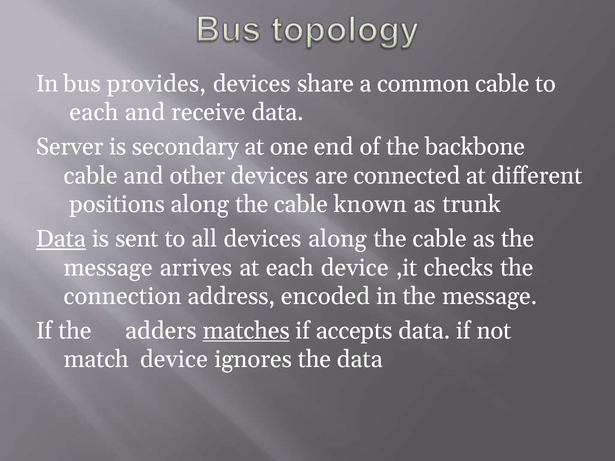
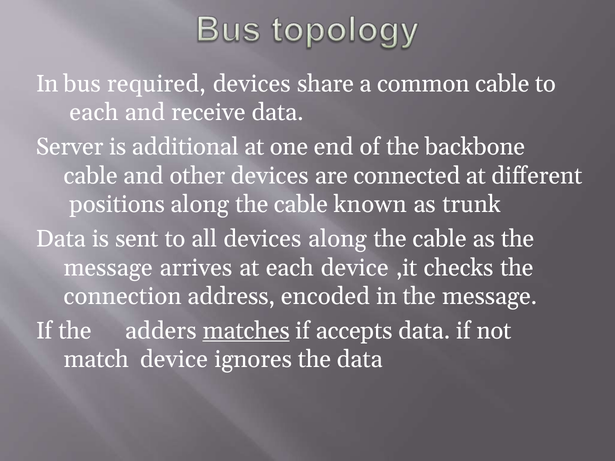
provides: provides -> required (156, 84)
secondary: secondary -> additional (185, 147)
Data underline: present -> none (61, 239)
